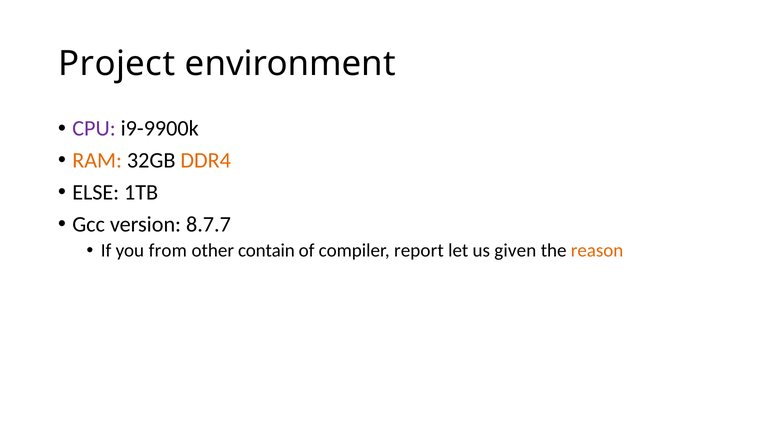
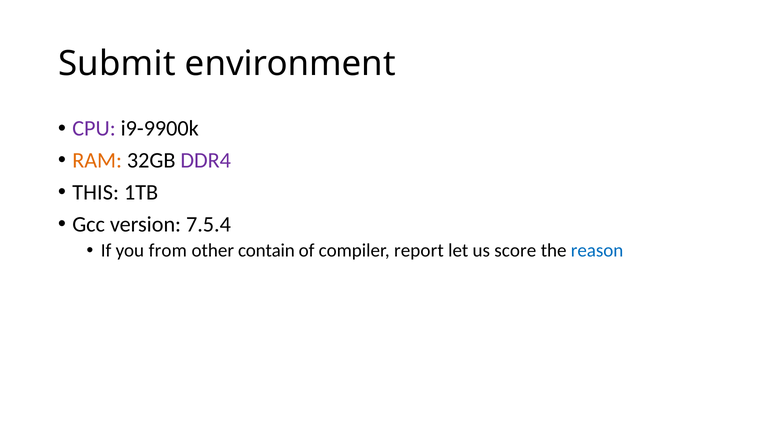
Project: Project -> Submit (117, 64)
DDR4 colour: orange -> purple (206, 161)
ELSE: ELSE -> THIS (96, 192)
8.7.7: 8.7.7 -> 7.5.4 (208, 224)
given: given -> score (515, 251)
reason colour: orange -> blue (597, 251)
